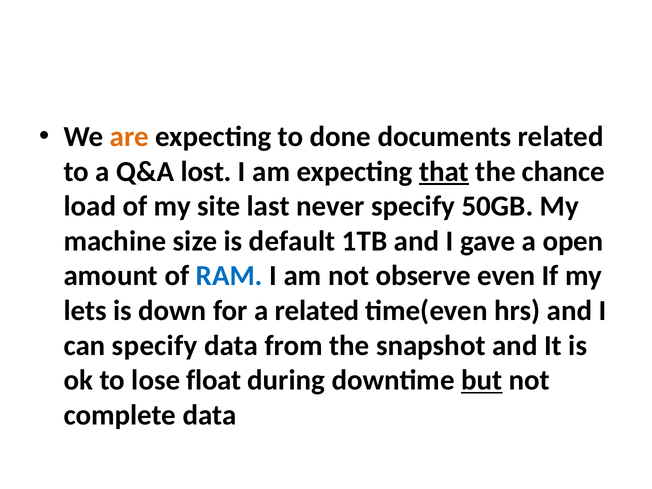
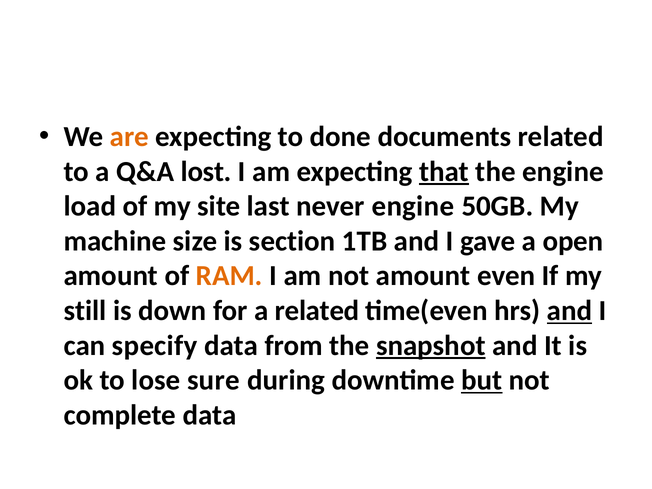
the chance: chance -> engine (563, 172)
never specify: specify -> engine (413, 206)
default: default -> section (292, 241)
RAM colour: blue -> orange (229, 276)
not observe: observe -> amount (423, 276)
lets: lets -> still (85, 311)
and underline: none -> present (569, 311)
snapshot underline: none -> present (431, 345)
float: float -> sure (214, 380)
